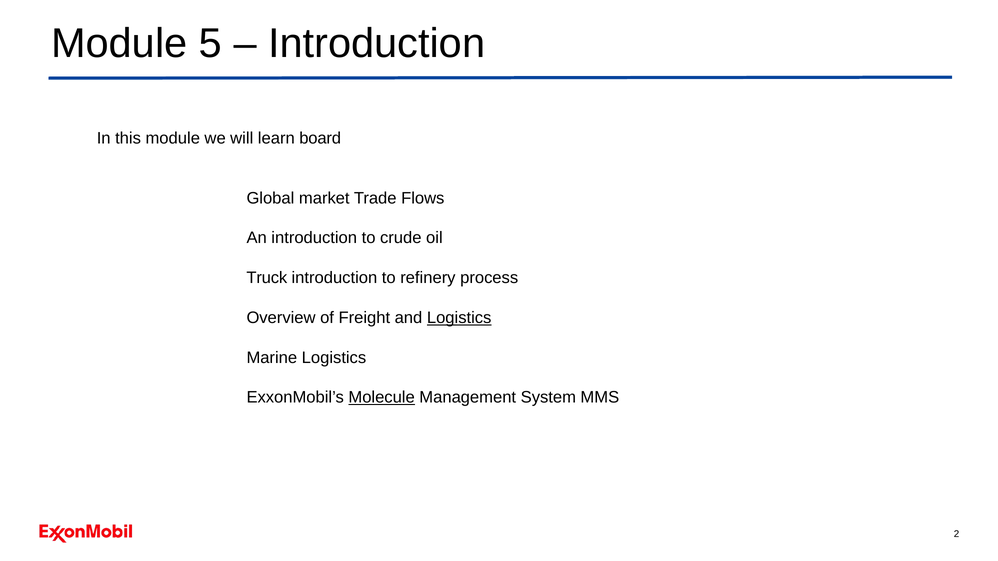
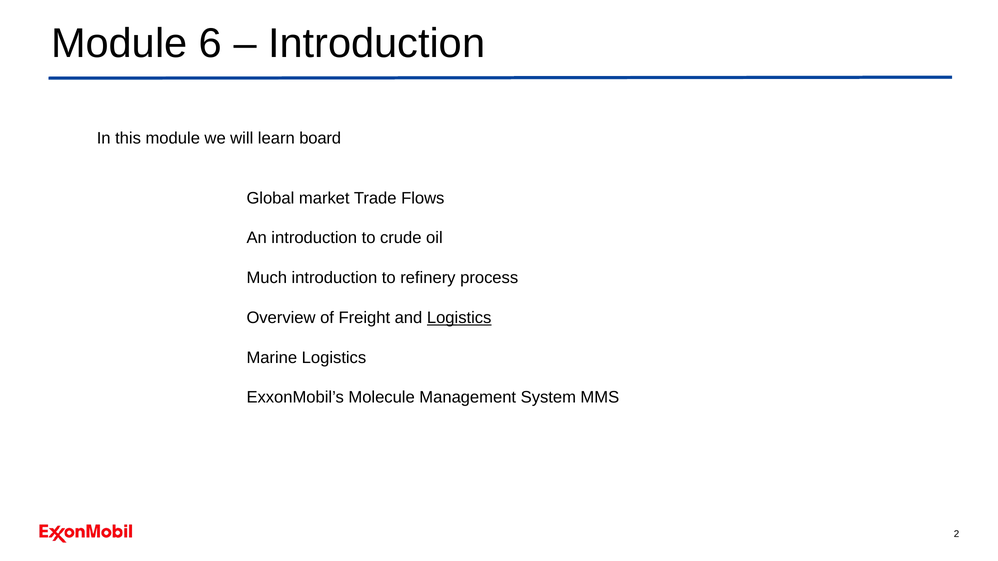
5: 5 -> 6 (210, 44)
Truck: Truck -> Much (267, 278)
Molecule underline: present -> none (382, 398)
